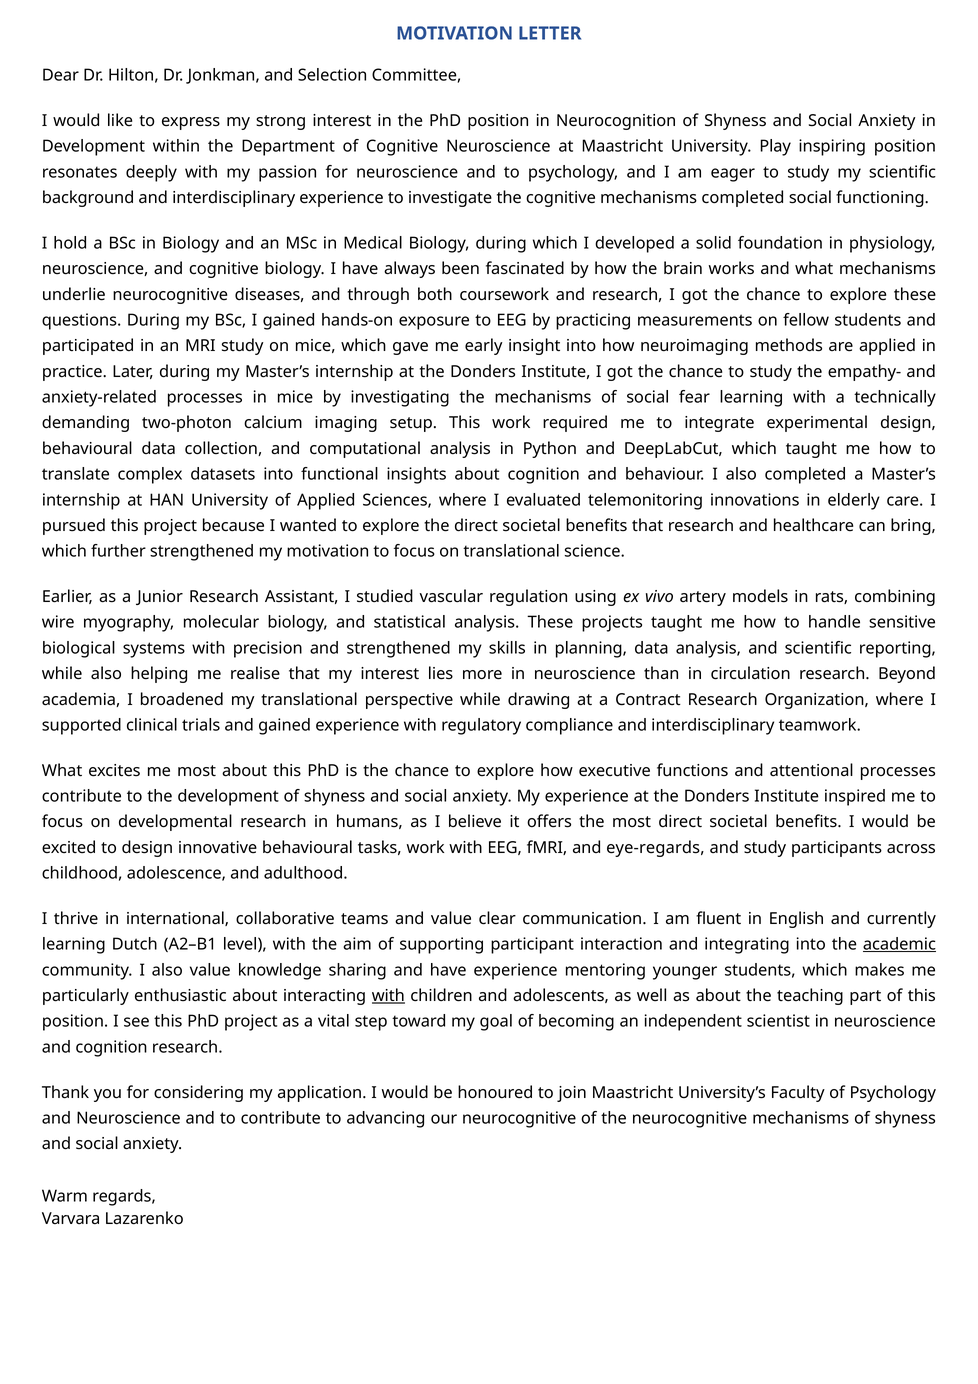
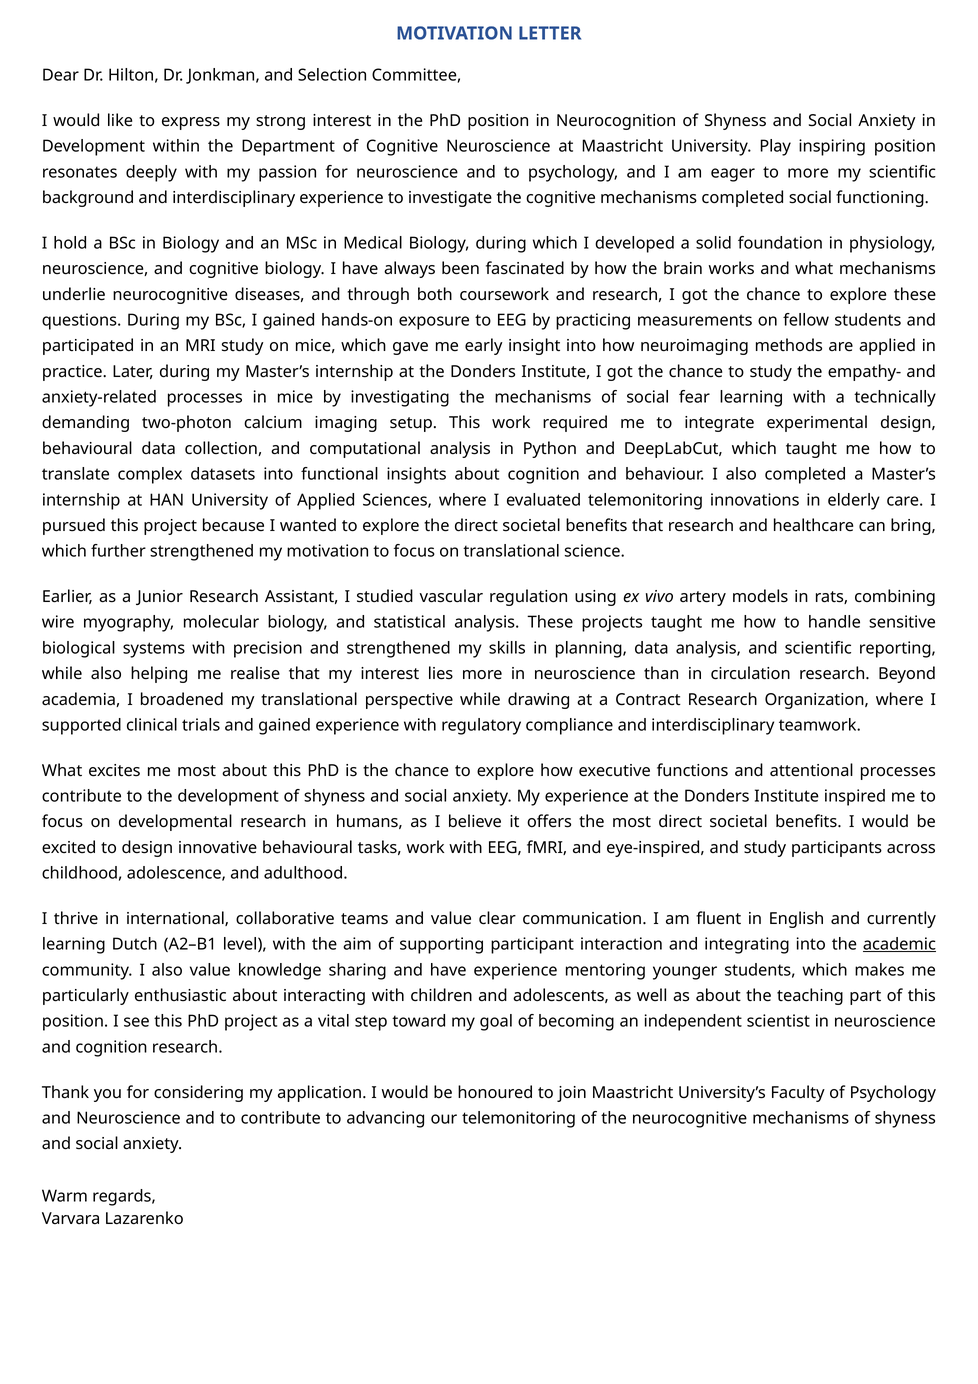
eager to study: study -> more (808, 172)
eye-regards: eye-regards -> eye-inspired (656, 847)
with underline: present -> none (388, 995)
our neurocognitive: neurocognitive -> telemonitoring (519, 1118)
